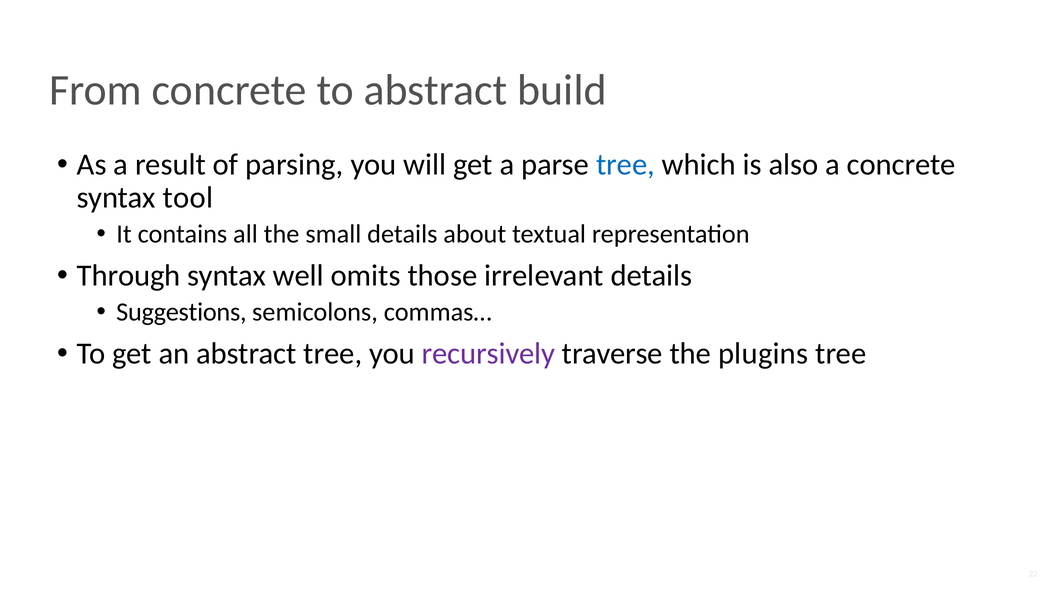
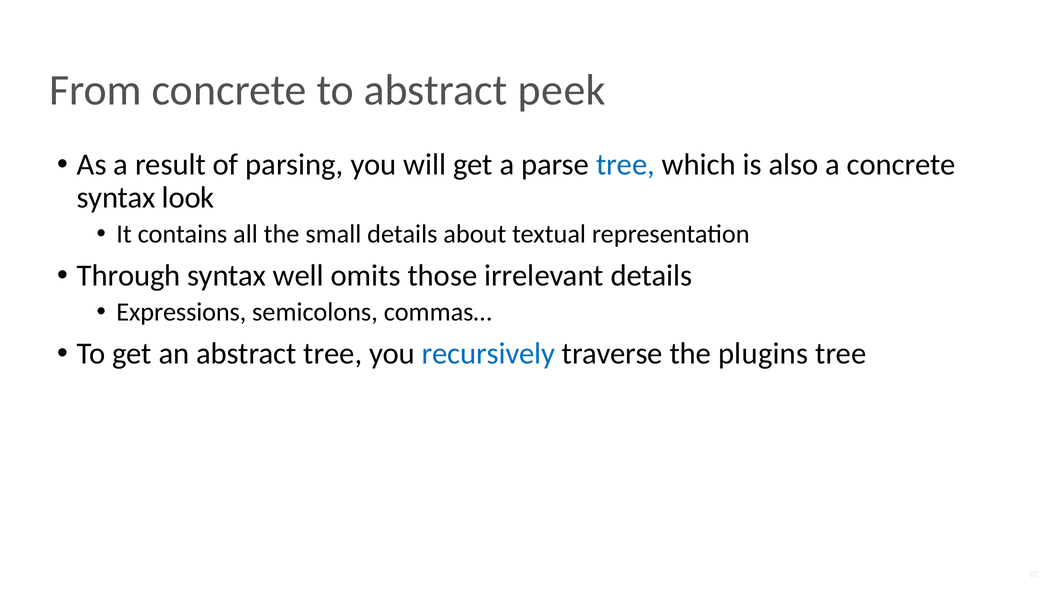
build: build -> peek (562, 90)
tool: tool -> look (188, 198)
Suggestions: Suggestions -> Expressions (181, 312)
recursively colour: purple -> blue (488, 354)
